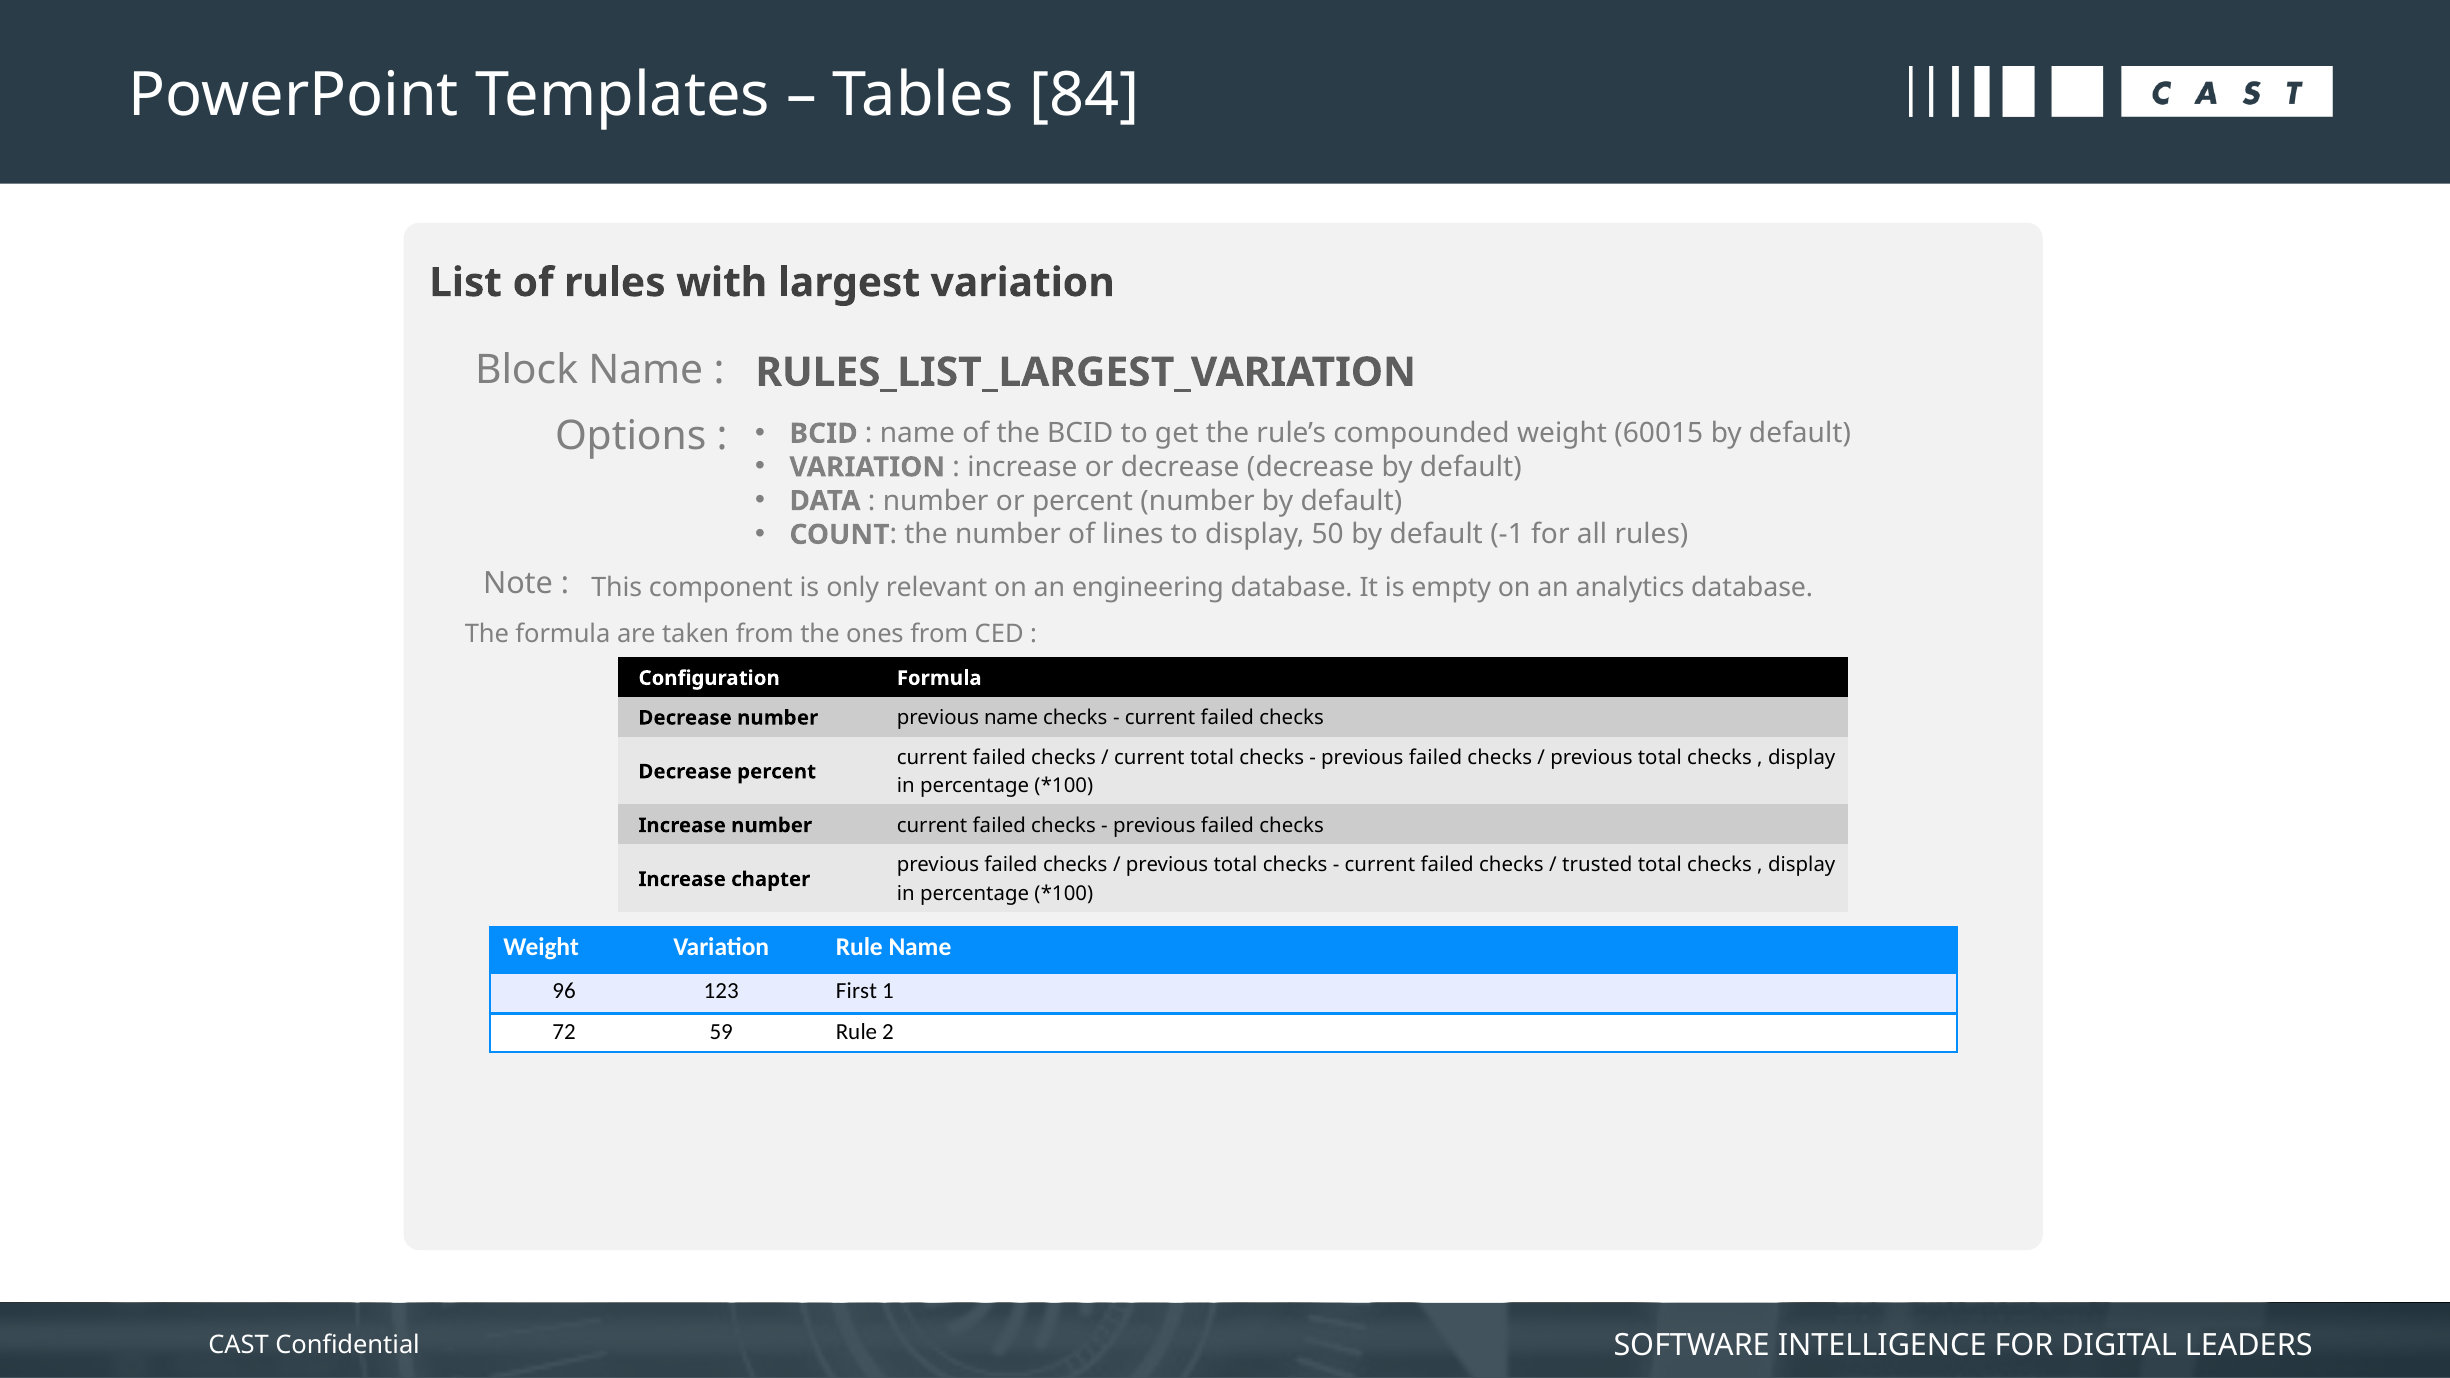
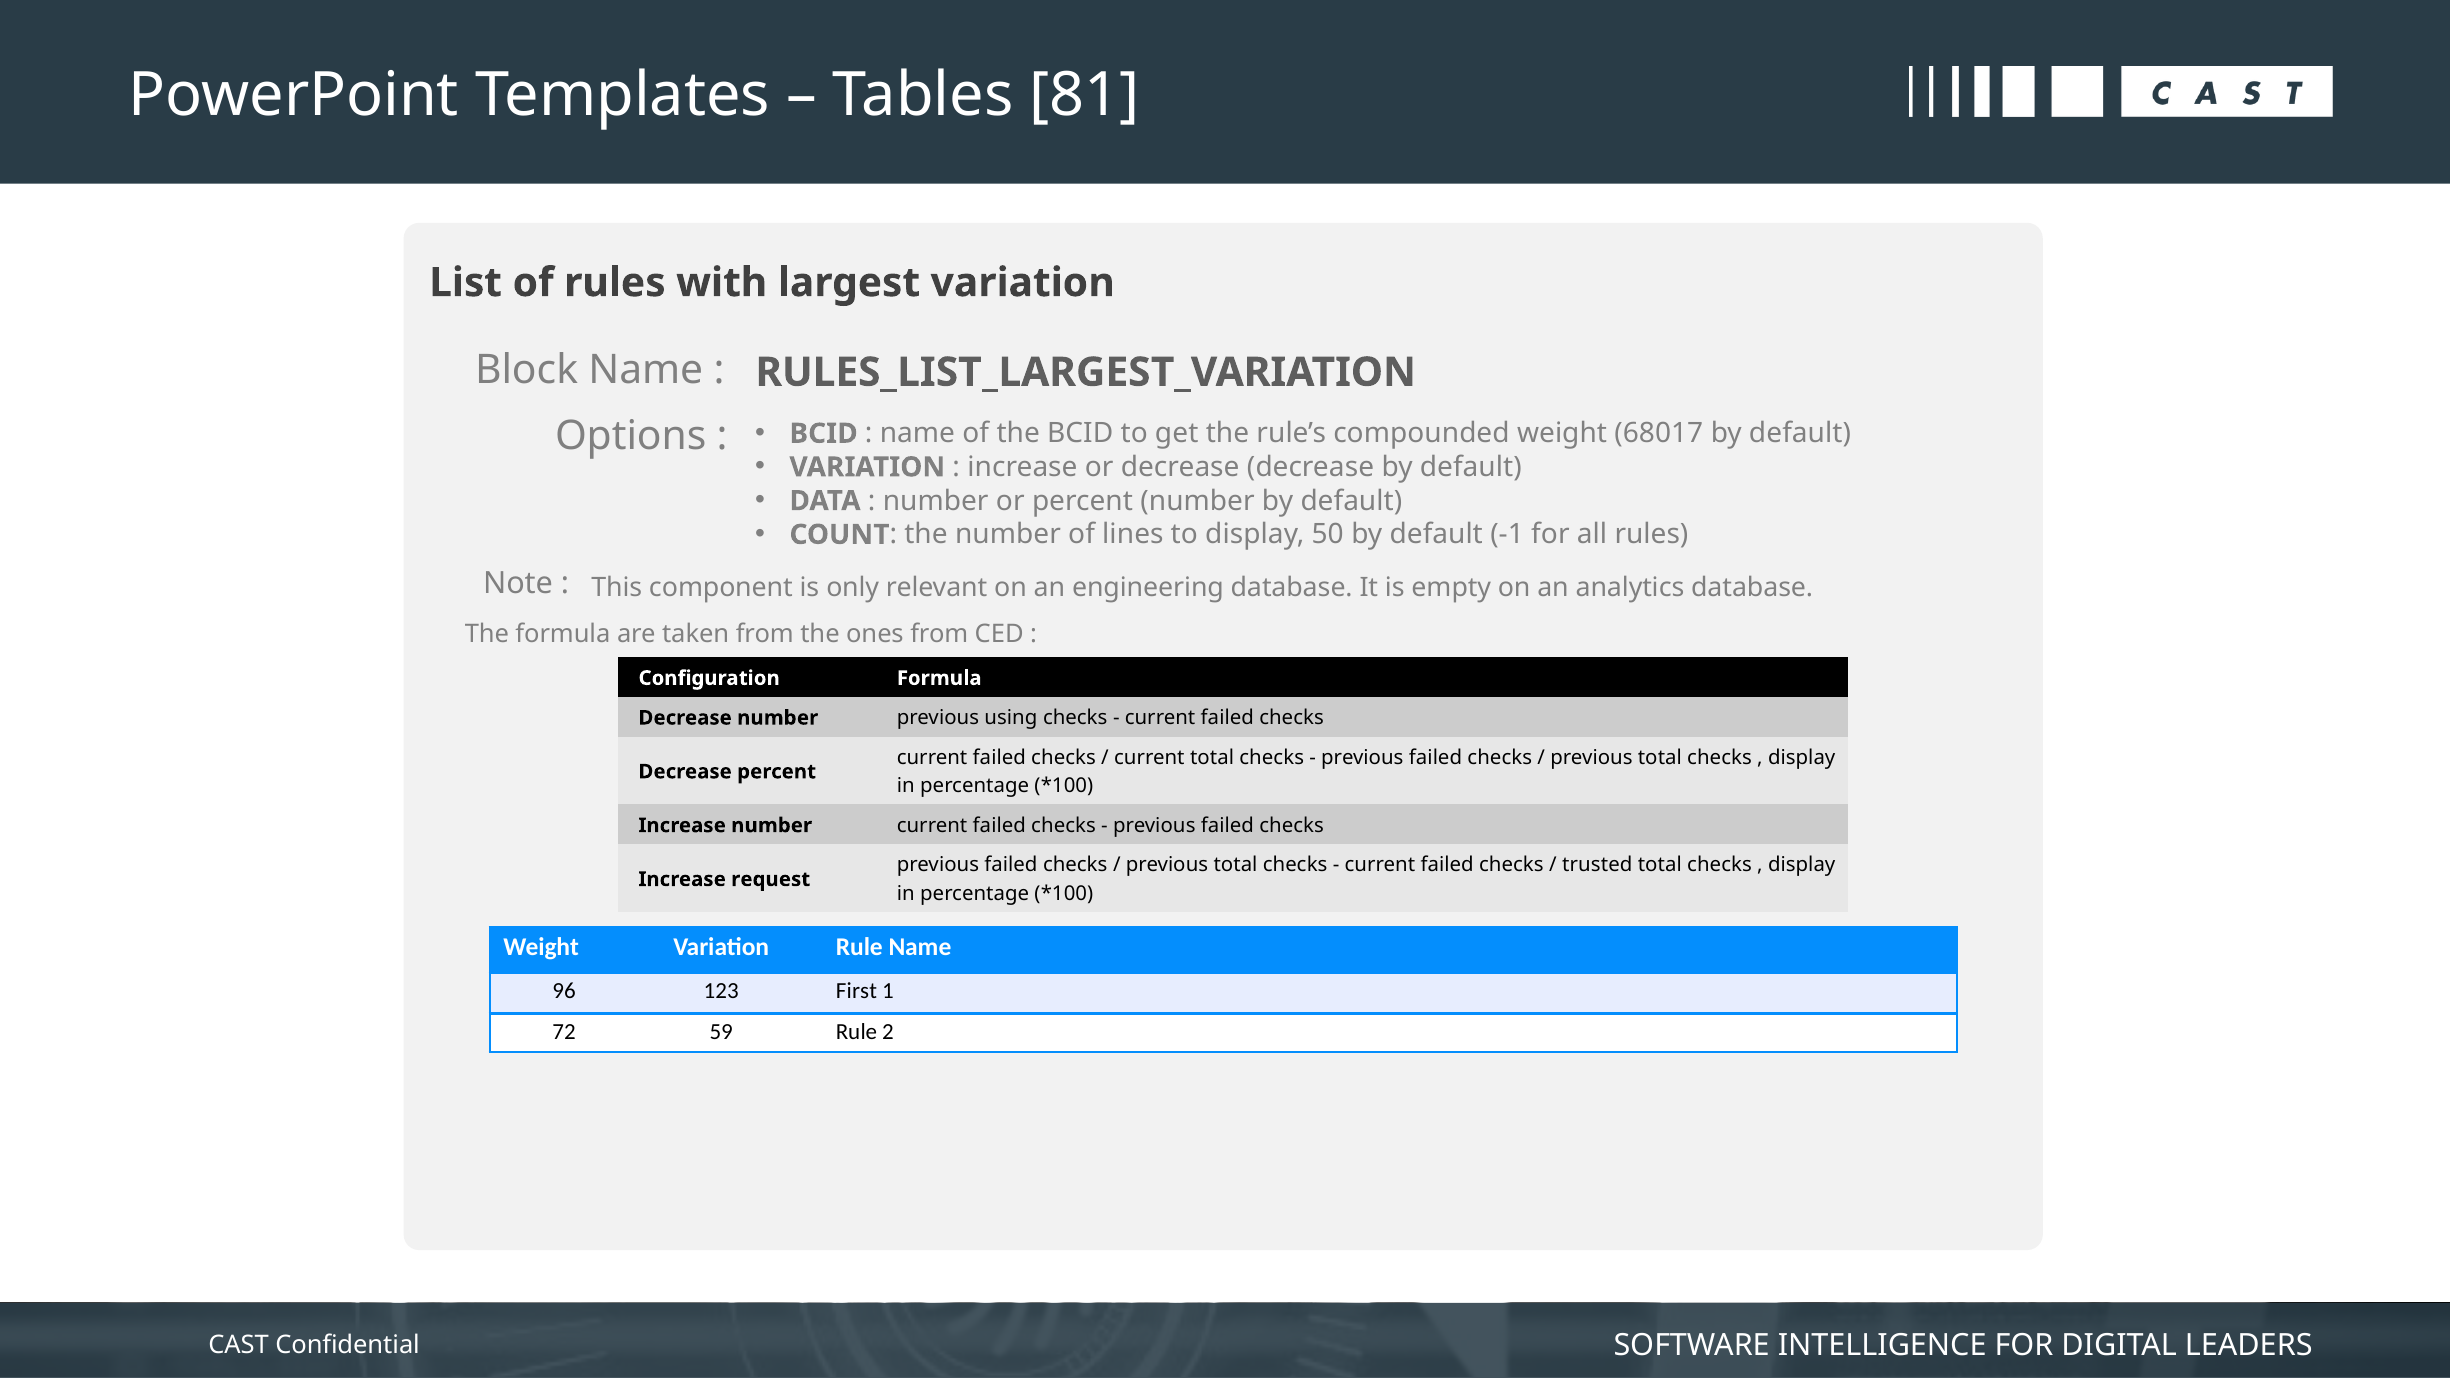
84: 84 -> 81 (1085, 95)
60015: 60015 -> 68017 (1659, 434)
previous name: name -> using (1011, 718)
chapter: chapter -> request (771, 879)
